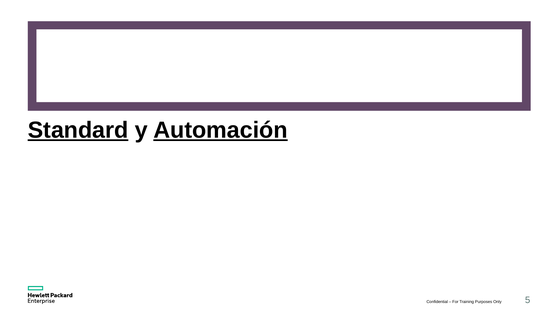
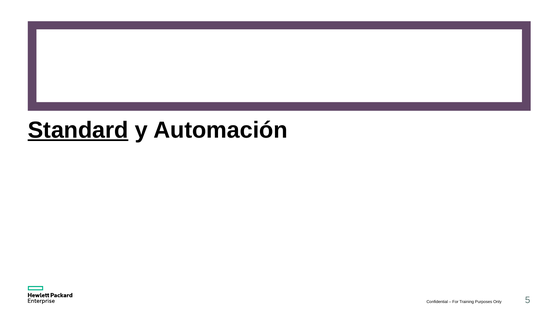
Automación underline: present -> none (220, 130)
